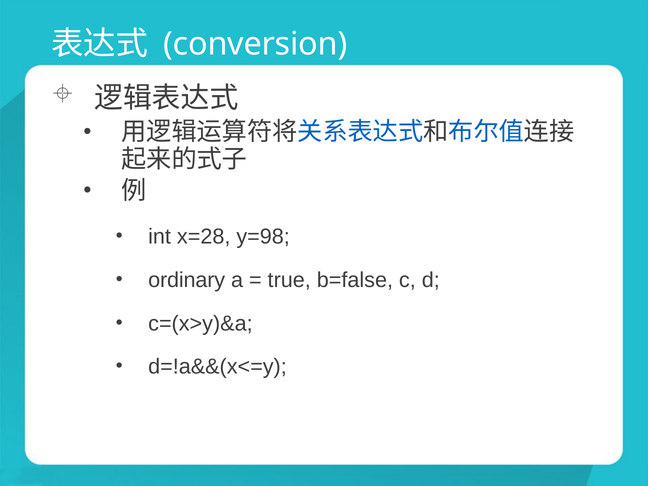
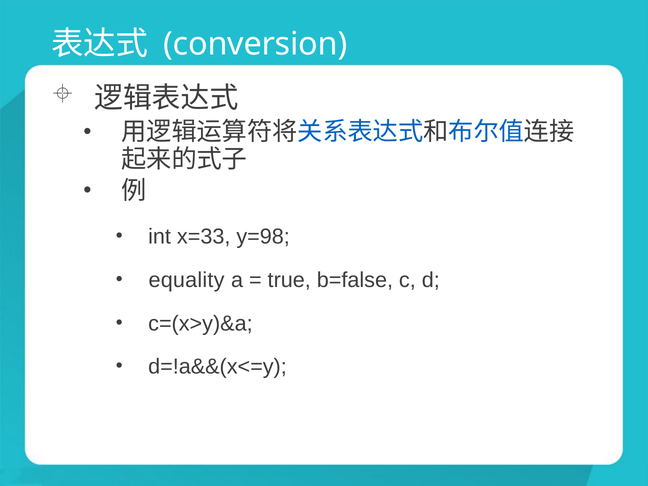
x=28: x=28 -> x=33 (204, 237)
ordinary: ordinary -> equality (187, 280)
